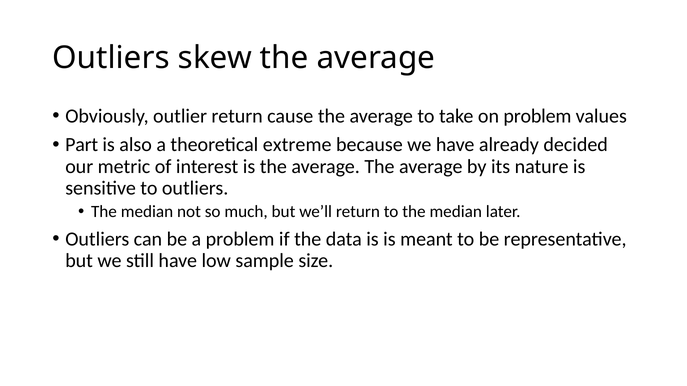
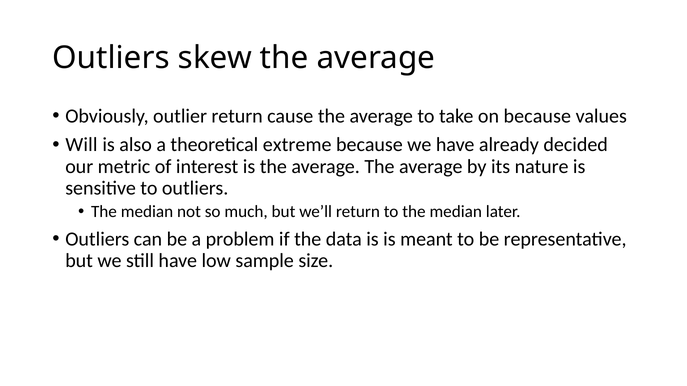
on problem: problem -> because (537, 116)
Part: Part -> Will (81, 145)
